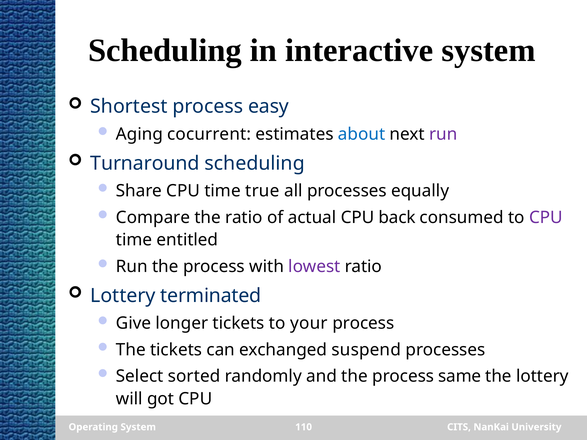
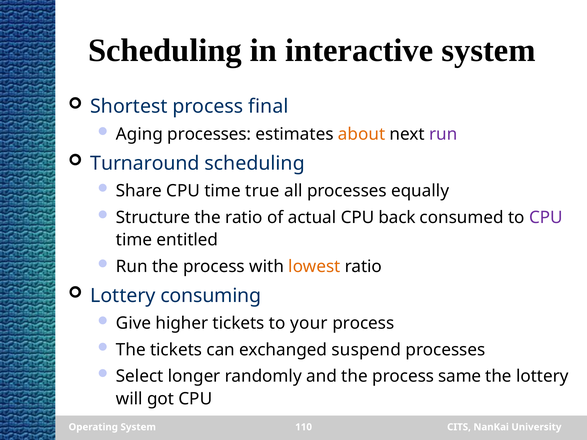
easy: easy -> final (268, 106)
Aging cocurrent: cocurrent -> processes (209, 134)
about colour: blue -> orange (362, 134)
Compare: Compare -> Structure (153, 218)
lowest colour: purple -> orange (314, 267)
terminated: terminated -> consuming (211, 296)
longer: longer -> higher (182, 324)
sorted: sorted -> longer (194, 376)
